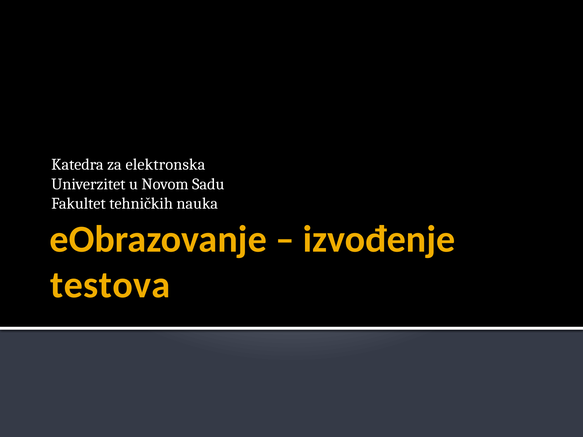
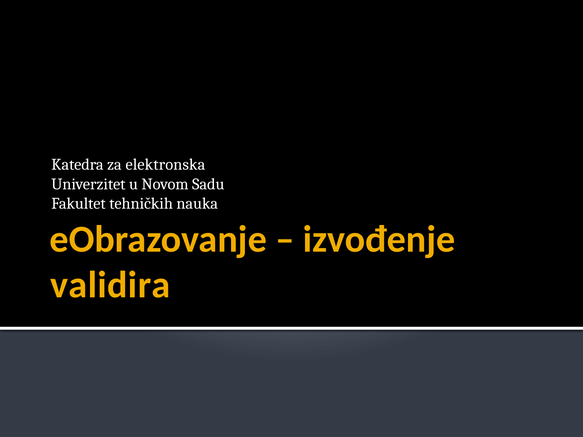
testova: testova -> validira (110, 285)
